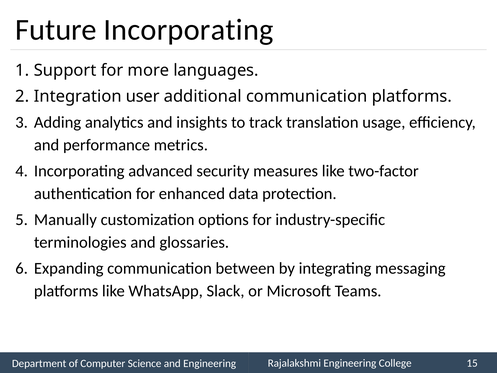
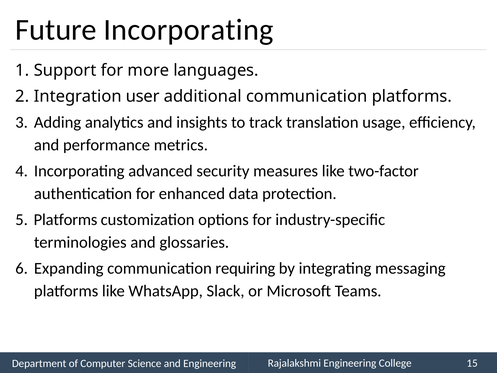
Manually: Manually -> Platforms (66, 219)
between: between -> requiring (245, 268)
